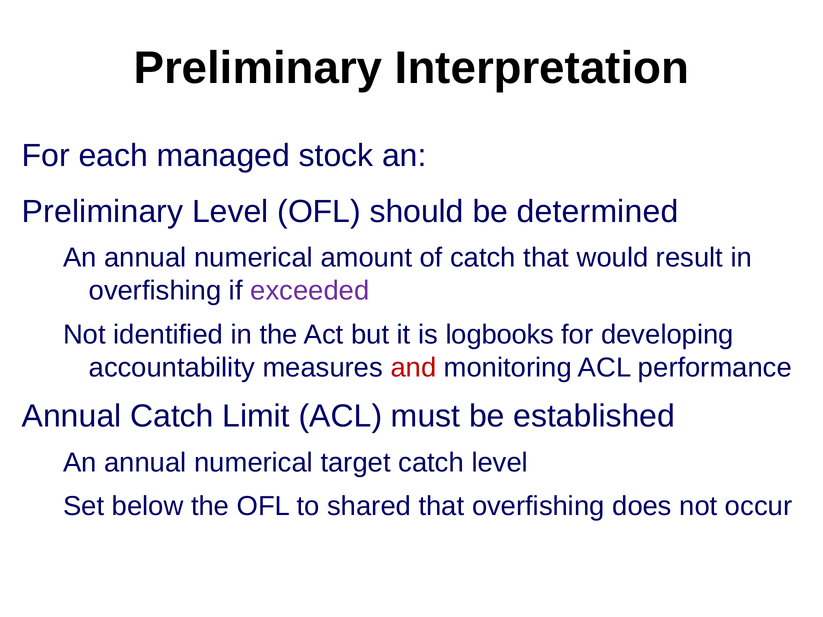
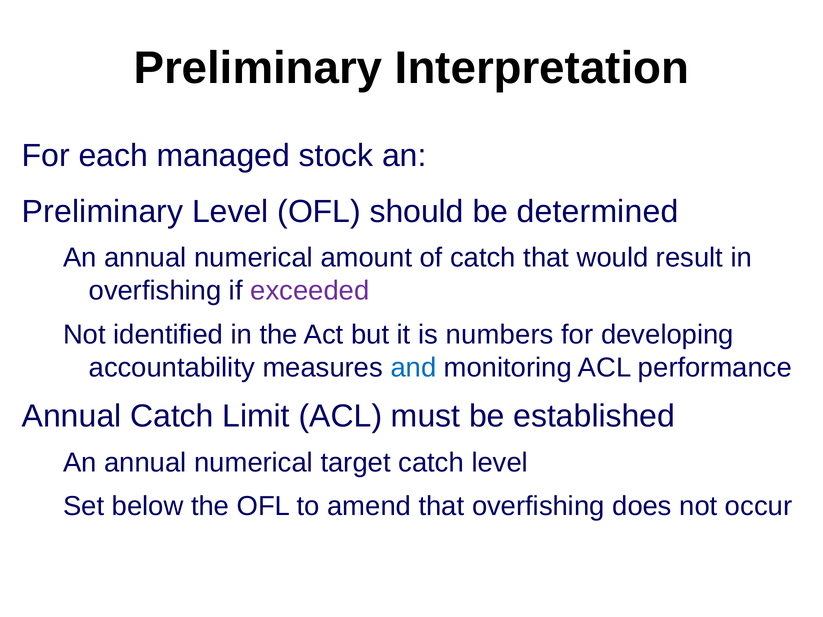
logbooks: logbooks -> numbers (500, 335)
and colour: red -> blue (413, 368)
shared: shared -> amend (369, 507)
